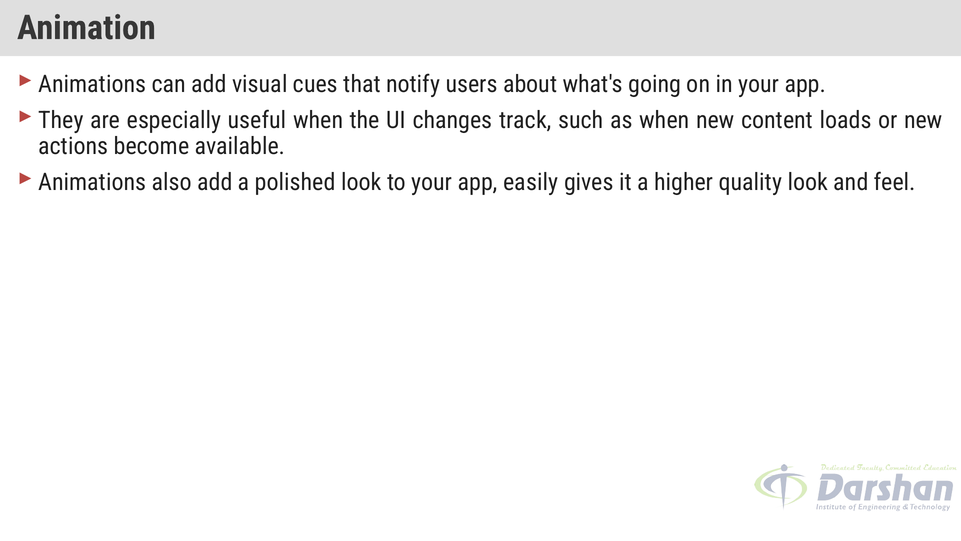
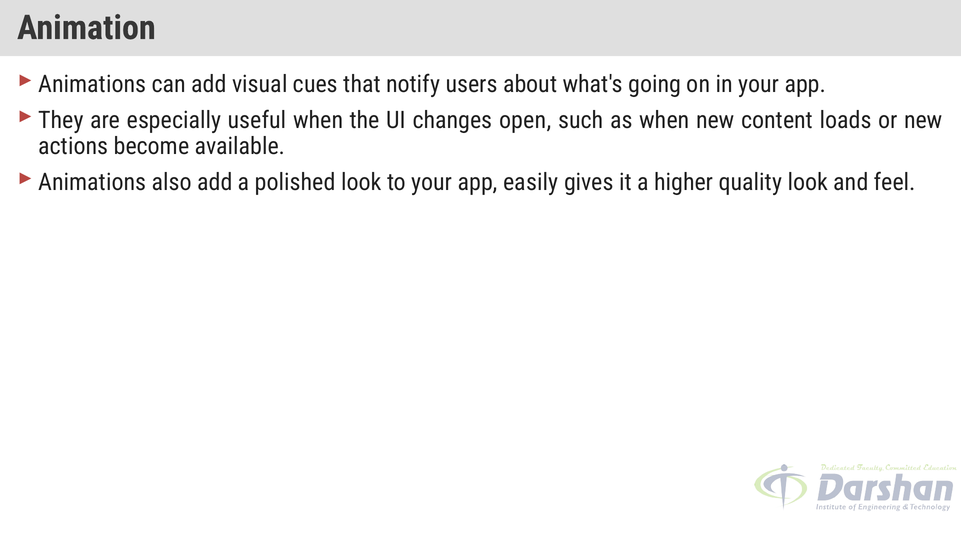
track: track -> open (525, 120)
